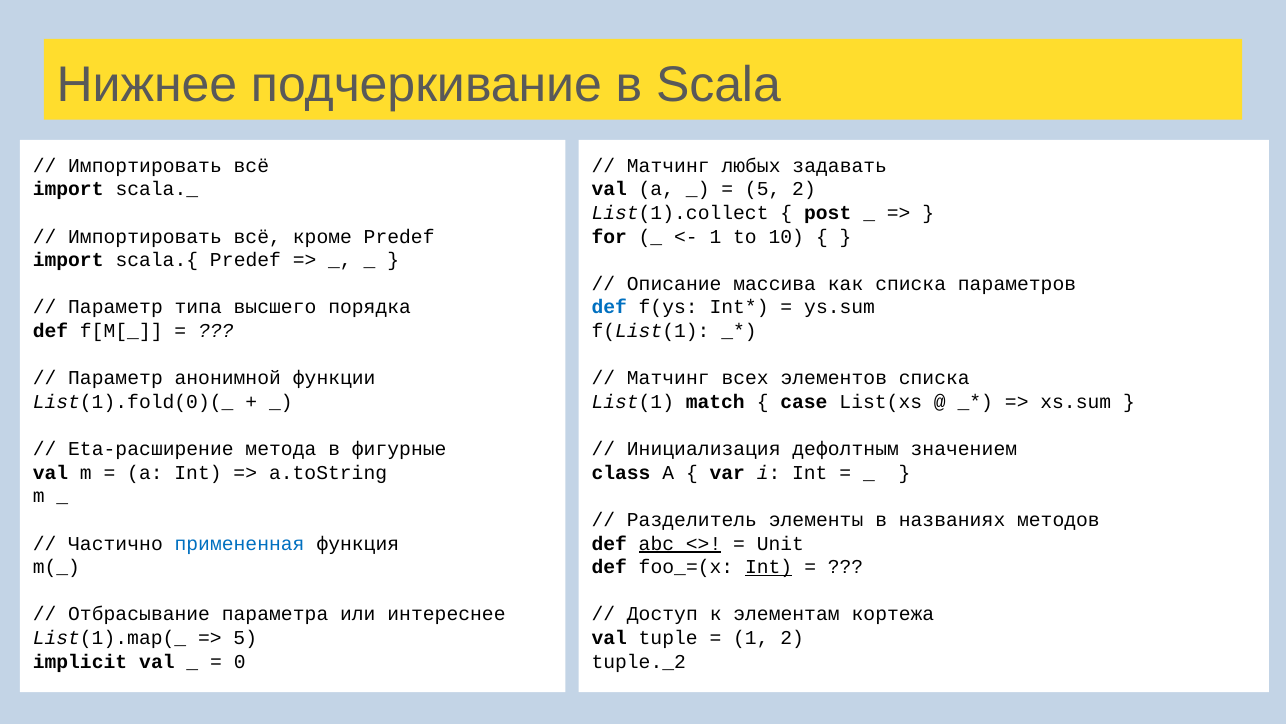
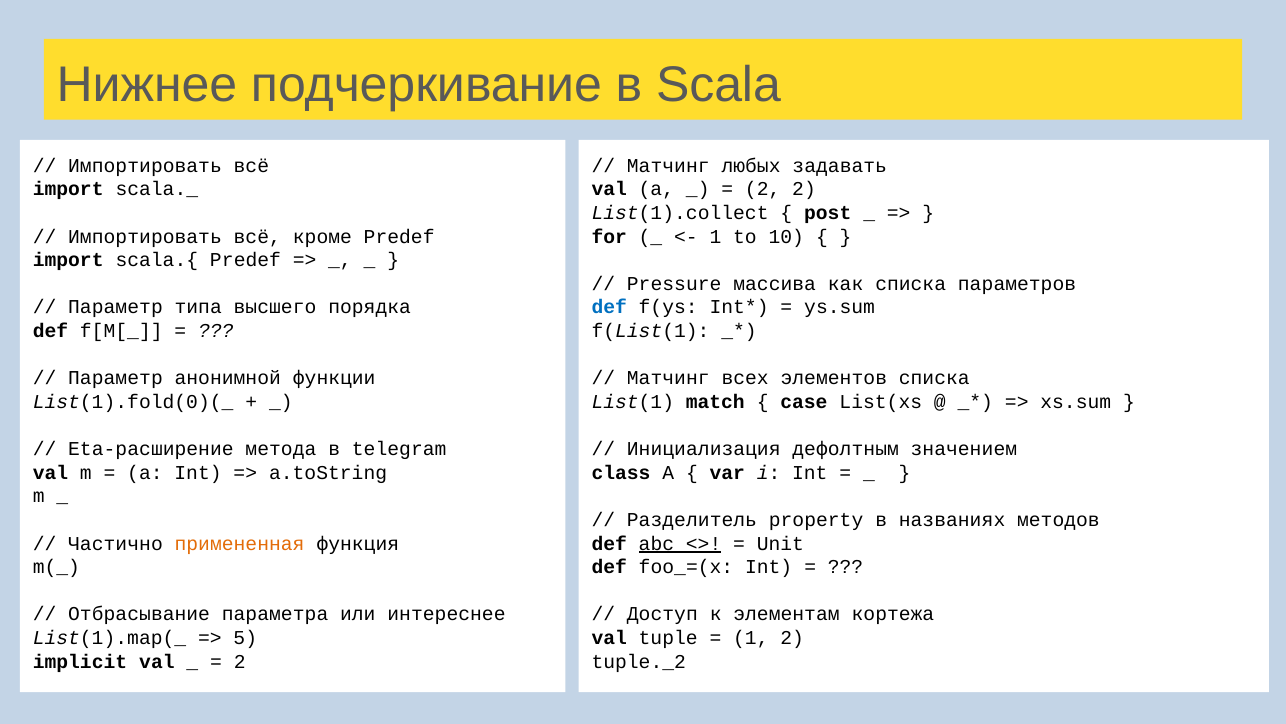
5: 5 -> 2 (763, 189)
Описание: Описание -> Pressure (674, 284)
фигурные: фигурные -> telegram (399, 449)
элементы: элементы -> property (816, 520)
примененная colour: blue -> orange (240, 543)
Int underline: present -> none (769, 567)
0: 0 -> 2 (240, 661)
